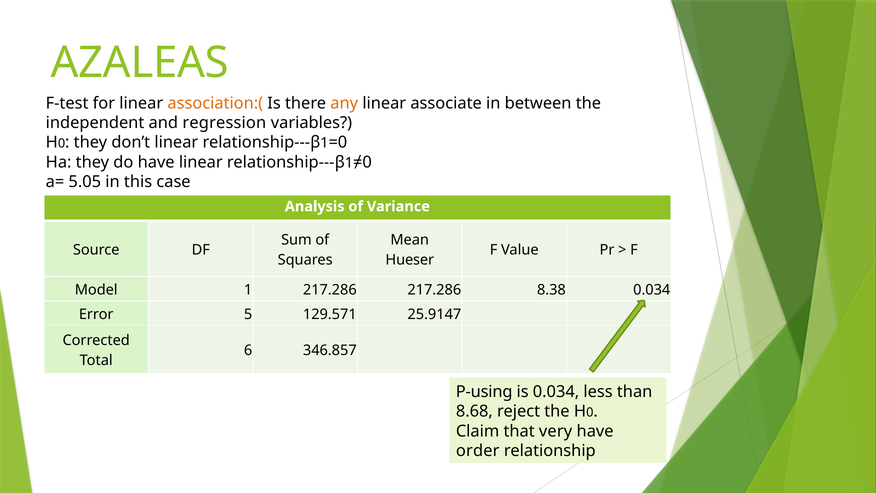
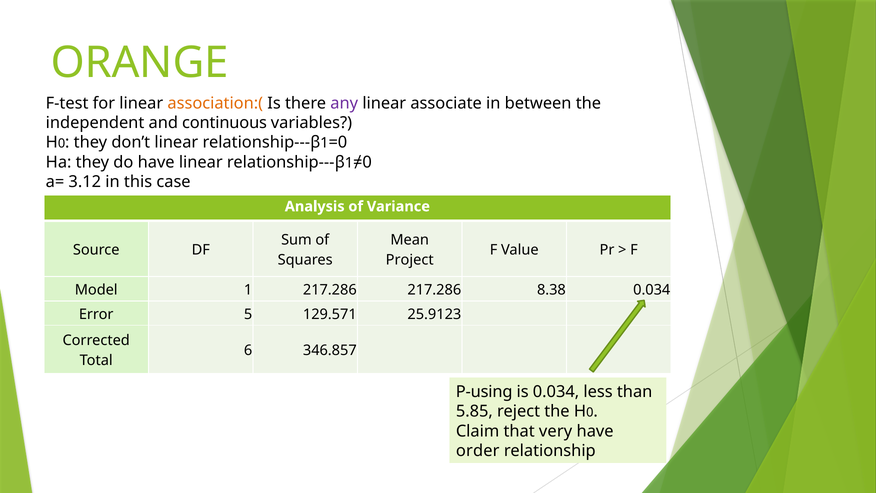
AZALEAS: AZALEAS -> ORANGE (140, 63)
any colour: orange -> purple (344, 103)
regression: regression -> continuous (225, 123)
5.05: 5.05 -> 3.12 (85, 182)
Hueser: Hueser -> Project (410, 260)
25.9147: 25.9147 -> 25.9123 (434, 314)
8.68: 8.68 -> 5.85 (474, 411)
